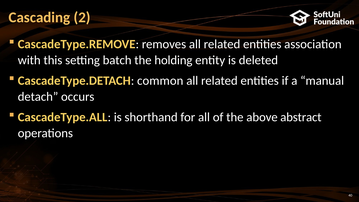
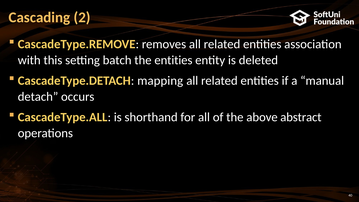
the holding: holding -> entities (173, 60)
common: common -> mapping (160, 81)
